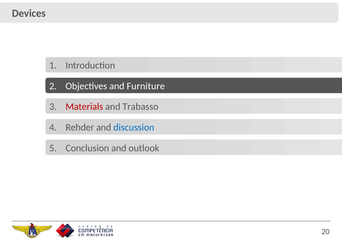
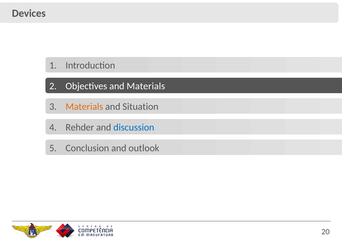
and Furniture: Furniture -> Materials (146, 86)
Materials colour: red -> orange (84, 107)
Trabasso: Trabasso -> Situation (141, 107)
